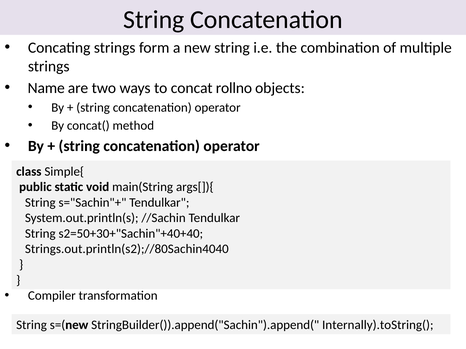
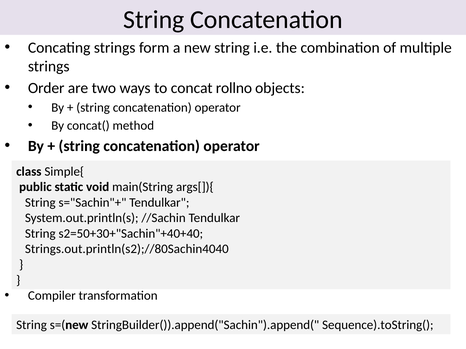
Name: Name -> Order (46, 88)
Internally).toString(: Internally).toString( -> Sequence).toString( (378, 326)
